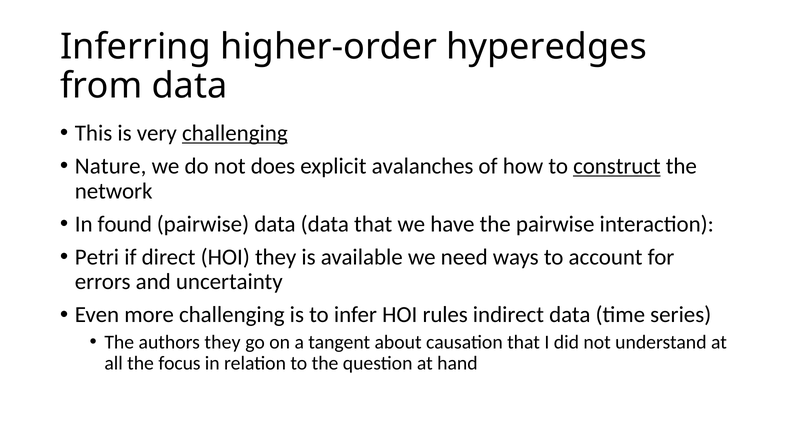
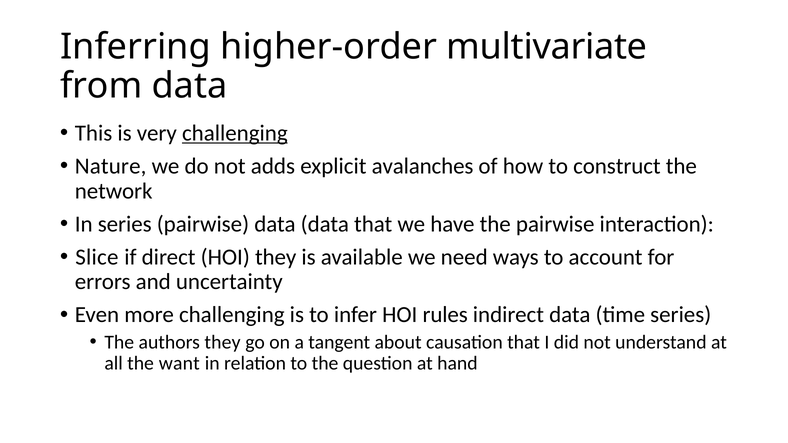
hyperedges: hyperedges -> multivariate (547, 47)
does: does -> adds (273, 166)
construct underline: present -> none (617, 166)
In found: found -> series (125, 224)
Petri: Petri -> Slice (97, 257)
focus: focus -> want (179, 363)
